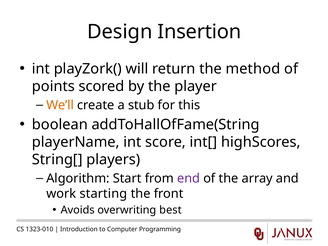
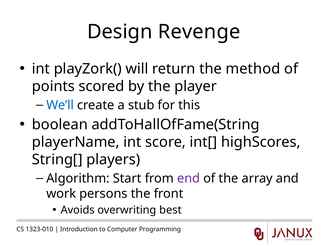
Insertion: Insertion -> Revenge (199, 32)
We’ll colour: orange -> blue (60, 105)
starting: starting -> persons (103, 194)
